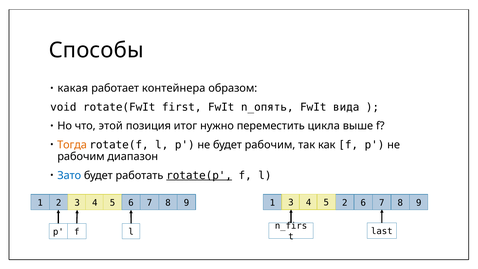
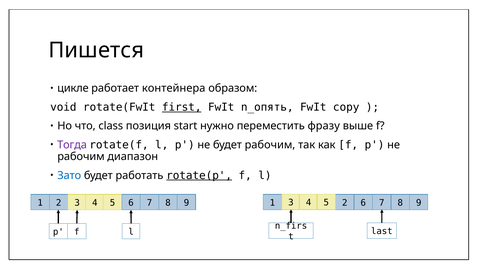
Способы: Способы -> Пишется (96, 50)
какая: какая -> цикле (73, 88)
first underline: none -> present (182, 107)
вида: вида -> copy (346, 107)
этой: этой -> class (111, 126)
итог: итог -> start (186, 126)
цикла: цикла -> фразу (324, 126)
Тогда colour: orange -> purple (72, 145)
